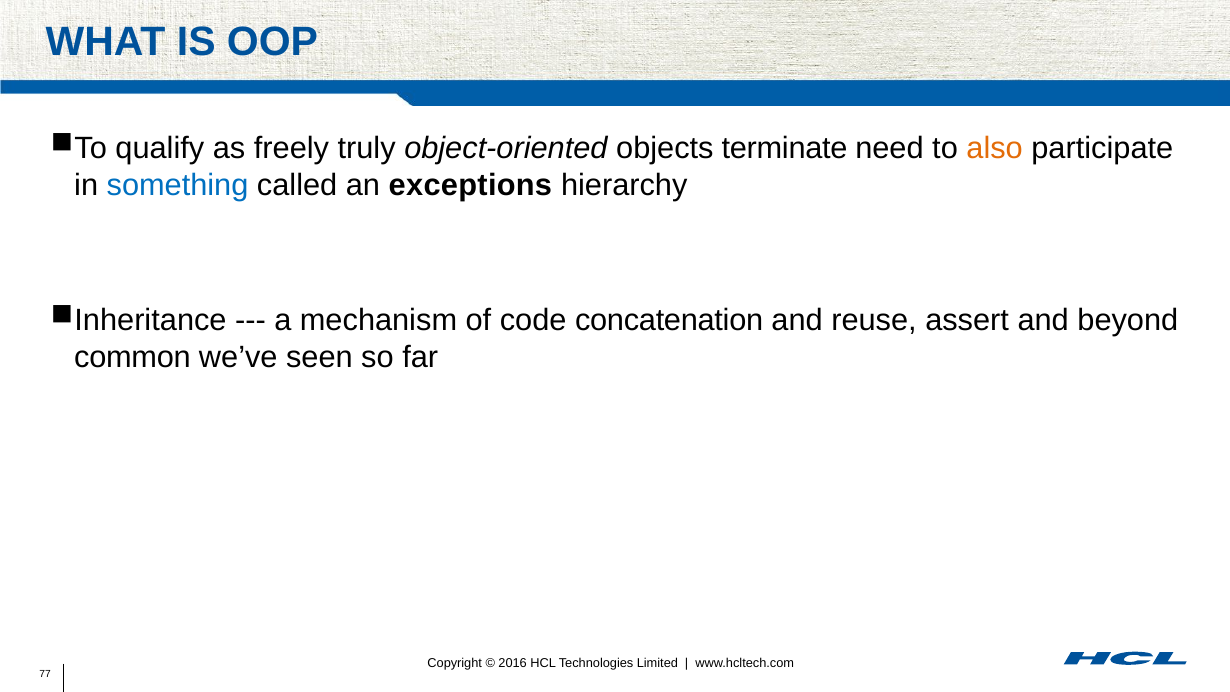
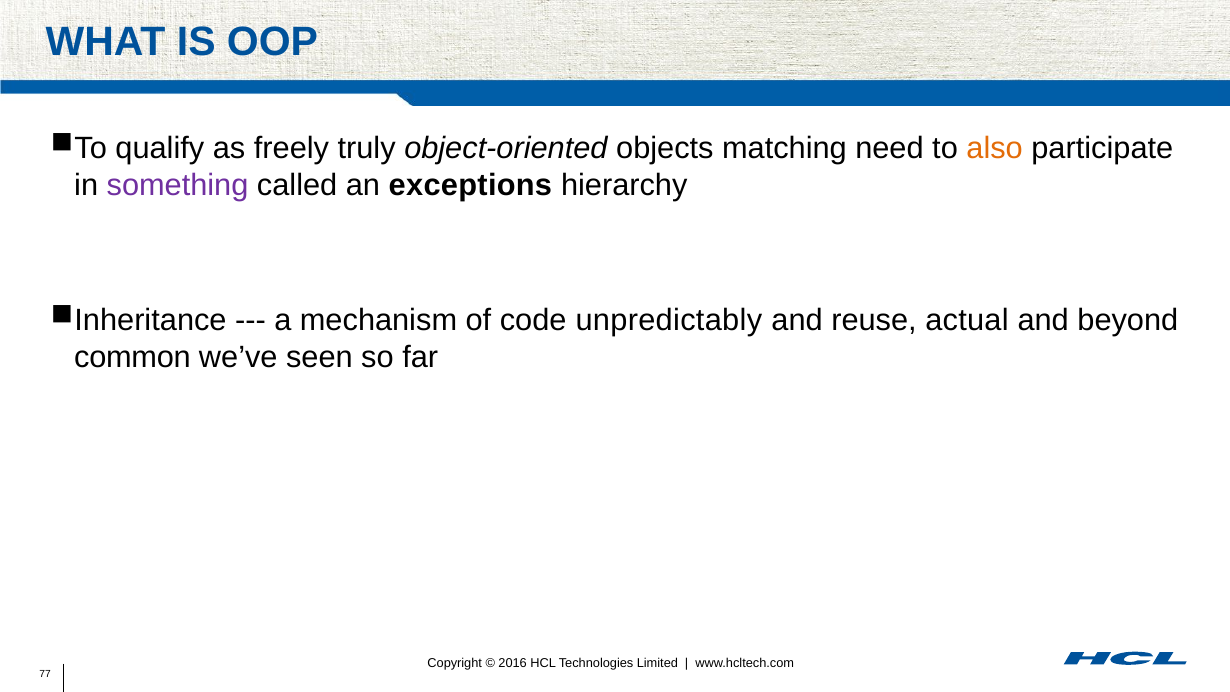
terminate: terminate -> matching (784, 148)
something colour: blue -> purple (178, 185)
concatenation: concatenation -> unpredictably (669, 320)
assert: assert -> actual (967, 320)
